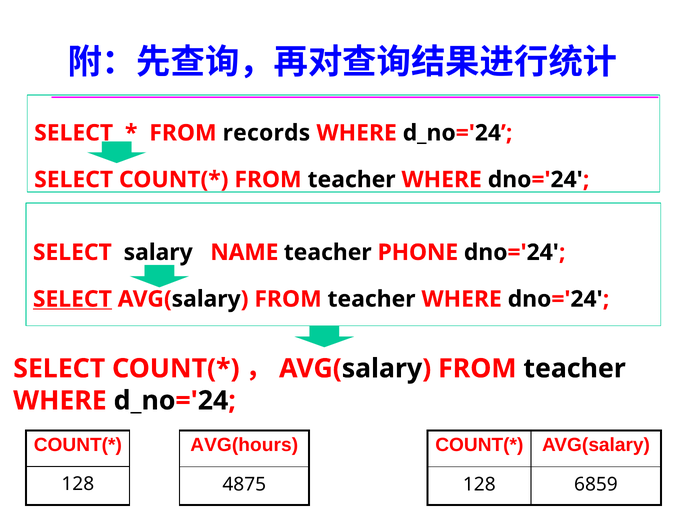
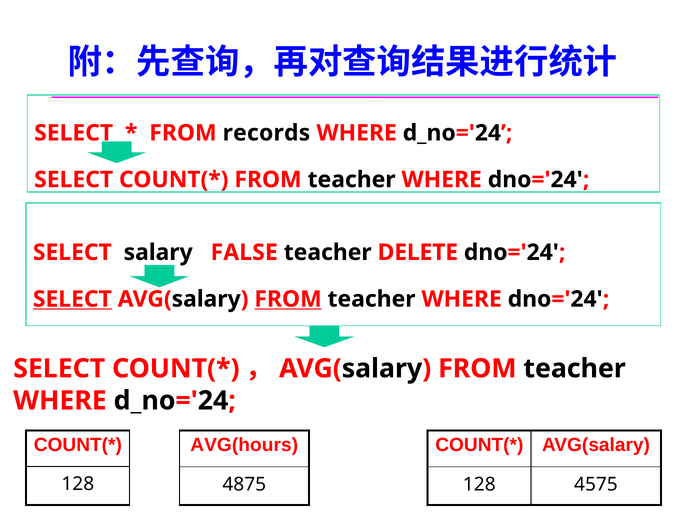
NAME: NAME -> FALSE (244, 253)
PHONE: PHONE -> DELETE (418, 253)
FROM underline: none -> present (288, 299)
6859: 6859 -> 4575 (596, 485)
